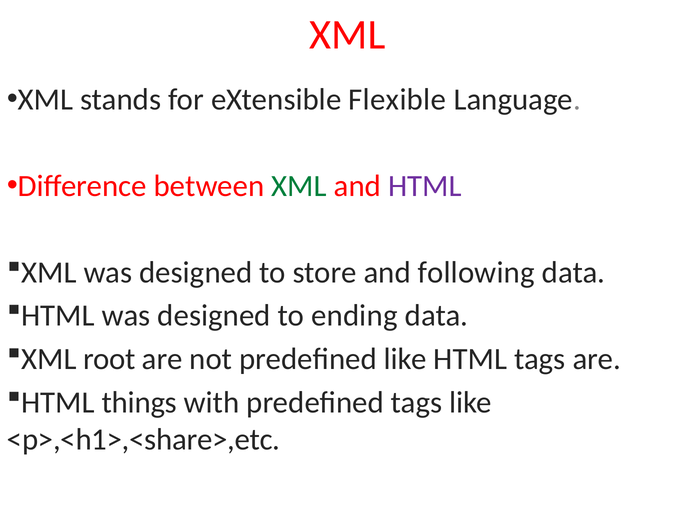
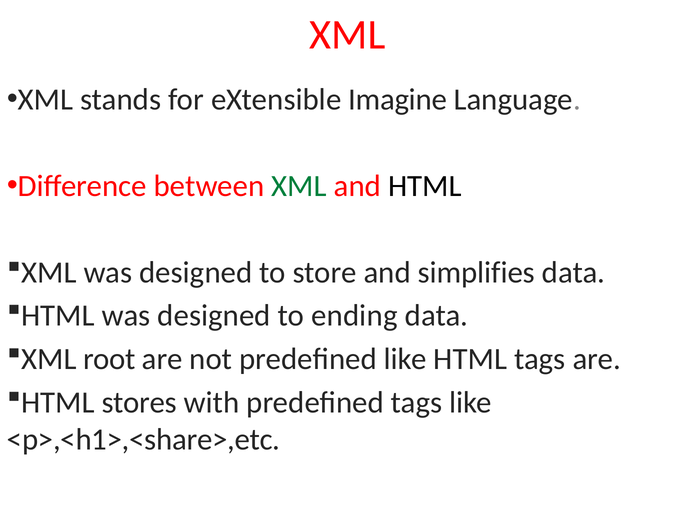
Flexible: Flexible -> Imagine (398, 100)
HTML colour: purple -> black (425, 186)
following: following -> simplifies (476, 273)
things: things -> stores (139, 403)
